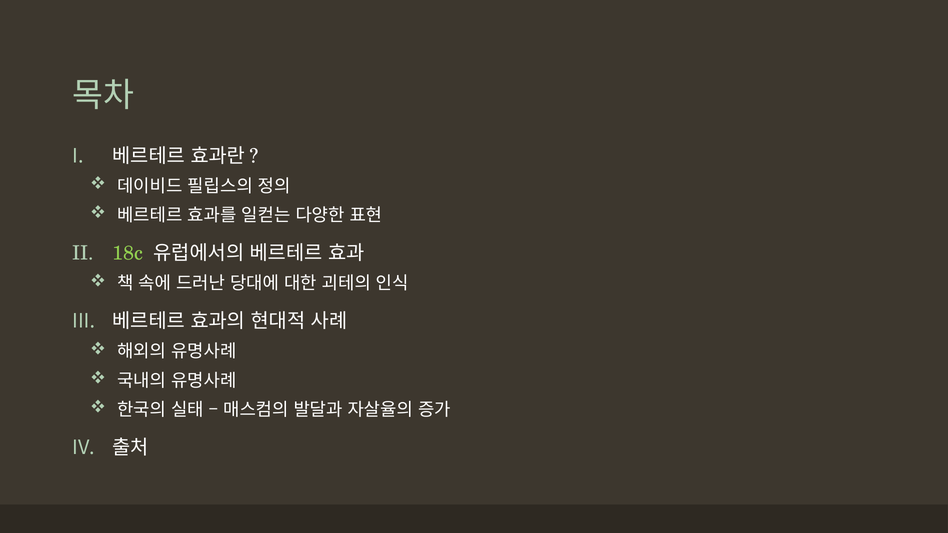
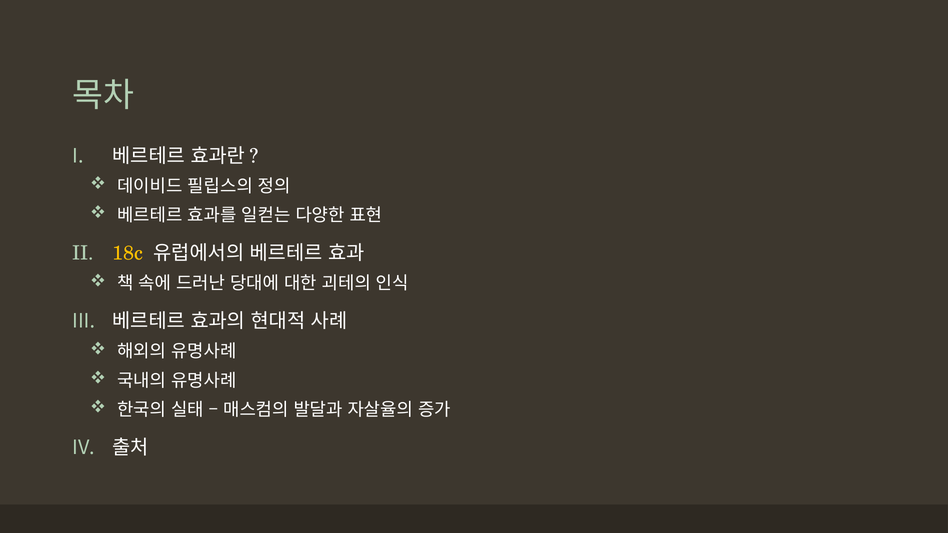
18c colour: light green -> yellow (128, 253)
